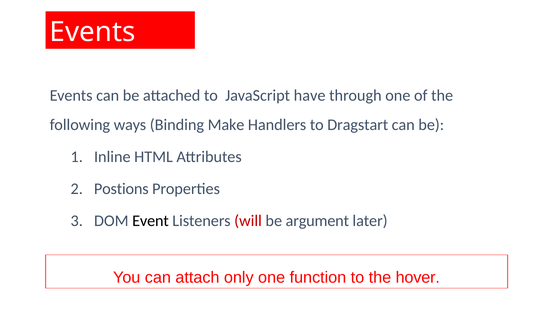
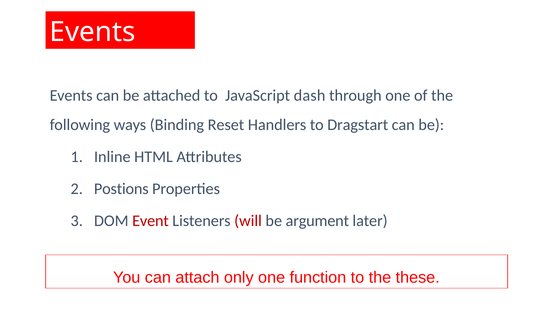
have: have -> dash (310, 96)
Make: Make -> Reset (226, 125)
Event colour: black -> red (150, 221)
hover: hover -> these (418, 277)
